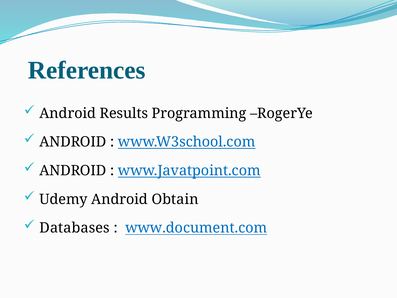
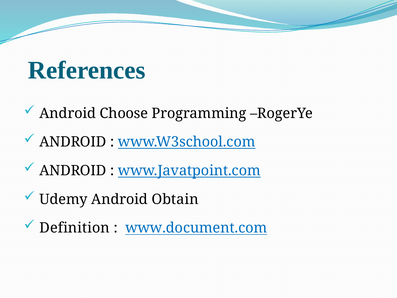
Results: Results -> Choose (124, 113)
Databases: Databases -> Definition (75, 228)
